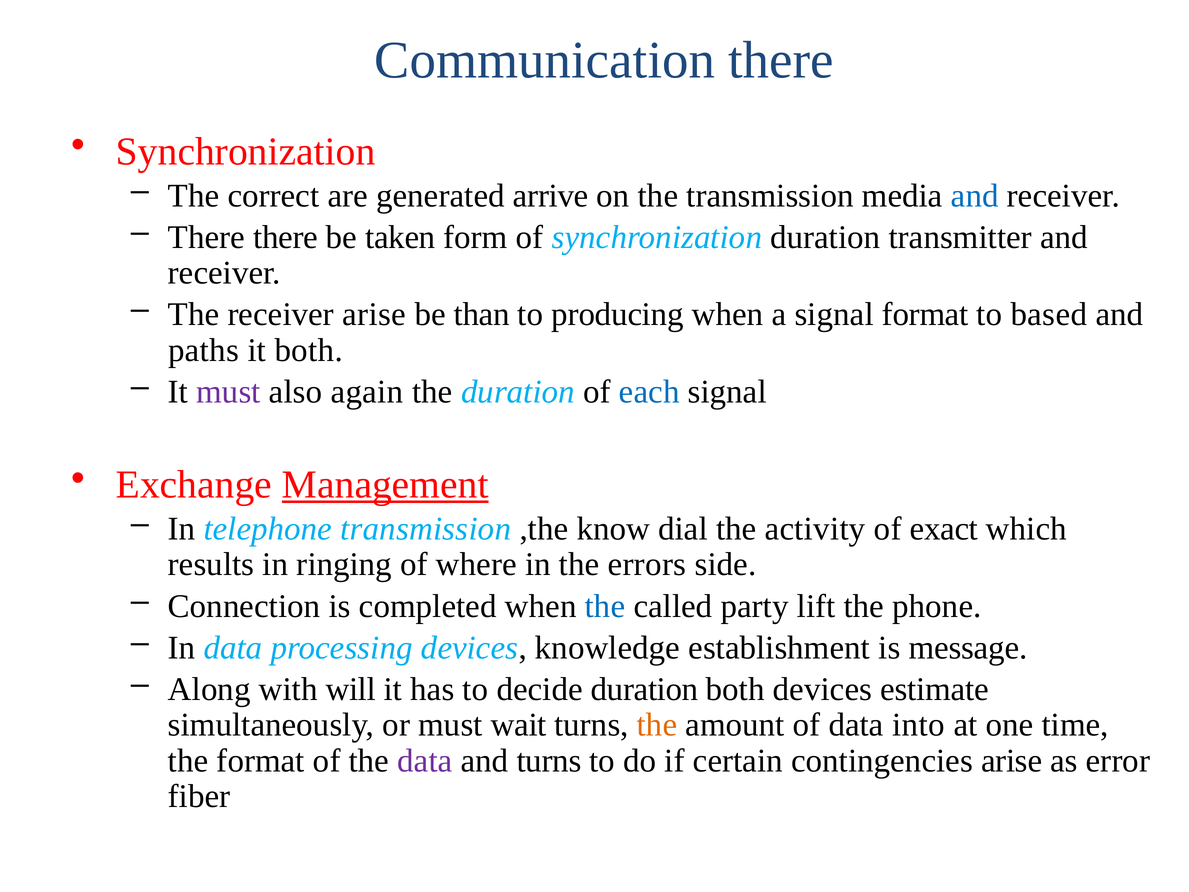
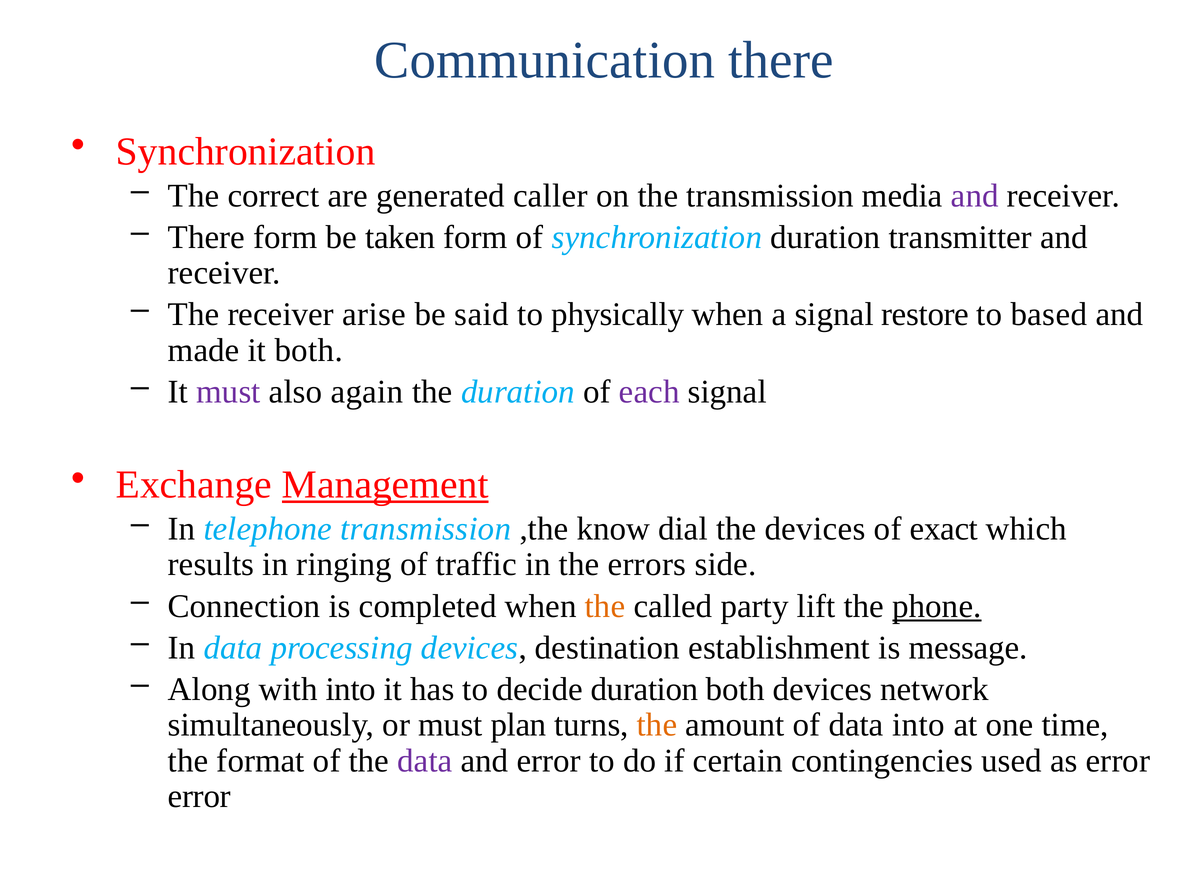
arrive: arrive -> caller (550, 196)
and colour: blue -> purple (975, 196)
There there: there -> form (285, 237)
than: than -> said (481, 314)
producing: producing -> physically (618, 314)
signal format: format -> restore (925, 314)
paths: paths -> made (204, 350)
each colour: blue -> purple (649, 392)
the activity: activity -> devices (815, 529)
where: where -> traffic (476, 564)
the colour: blue -> orange (605, 606)
phone underline: none -> present (937, 606)
knowledge: knowledge -> destination (607, 648)
with will: will -> into (351, 689)
estimate: estimate -> network (934, 689)
wait: wait -> plan (519, 725)
and turns: turns -> error (549, 760)
contingencies arise: arise -> used (1011, 760)
fiber: fiber -> error (199, 796)
